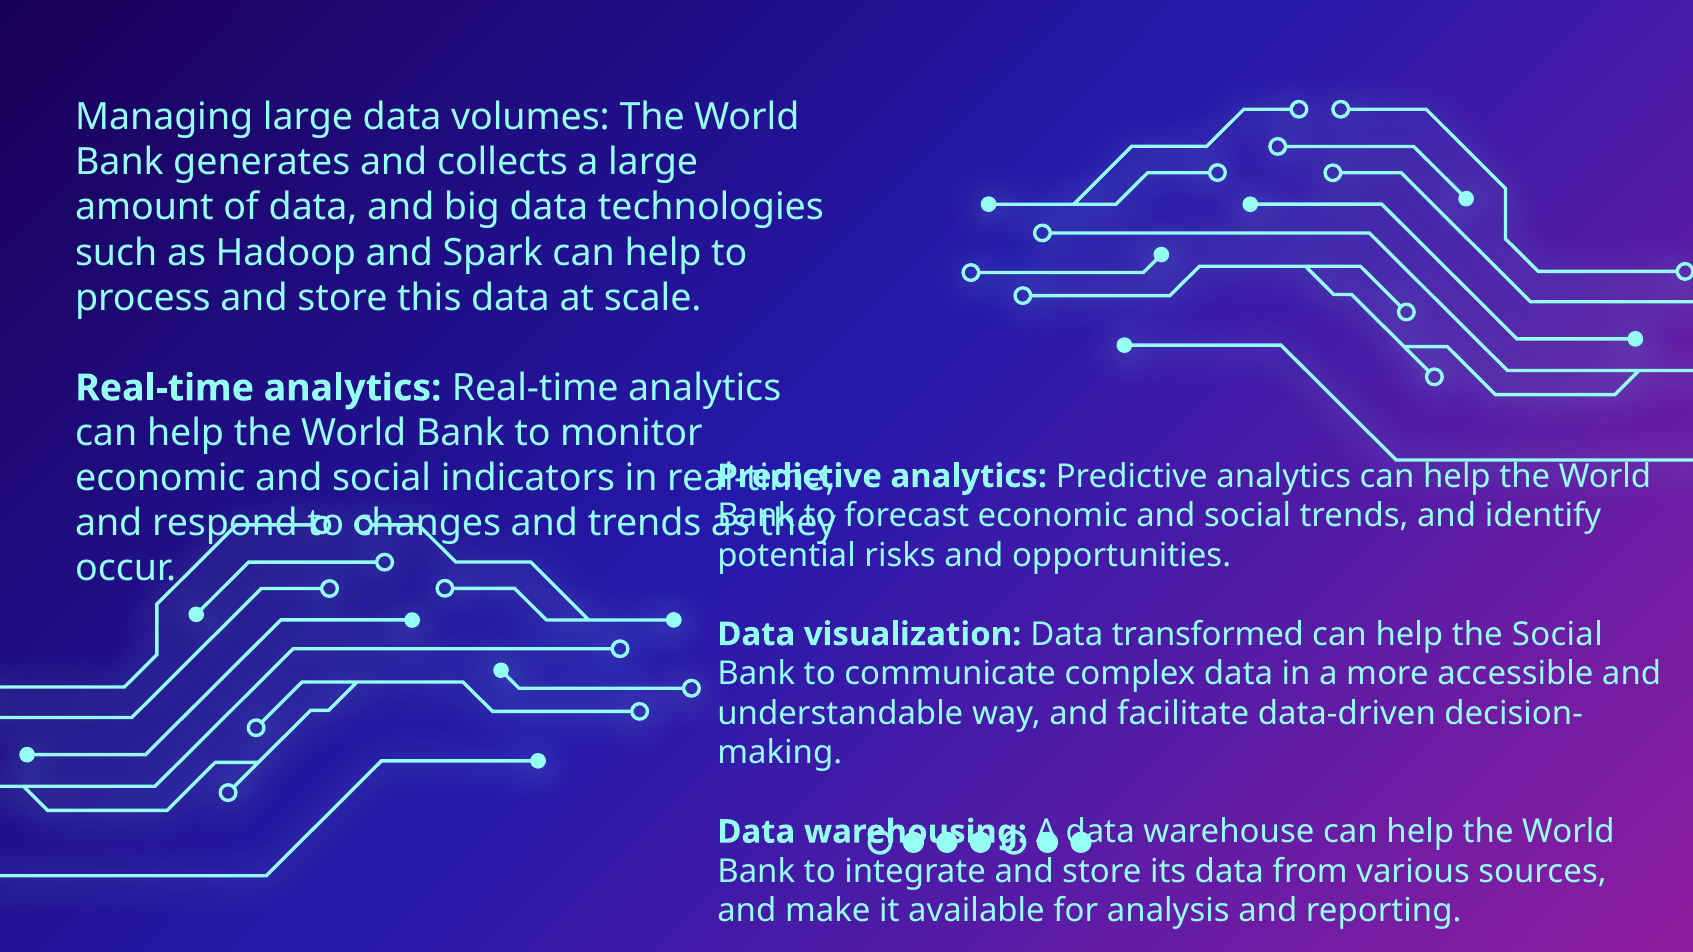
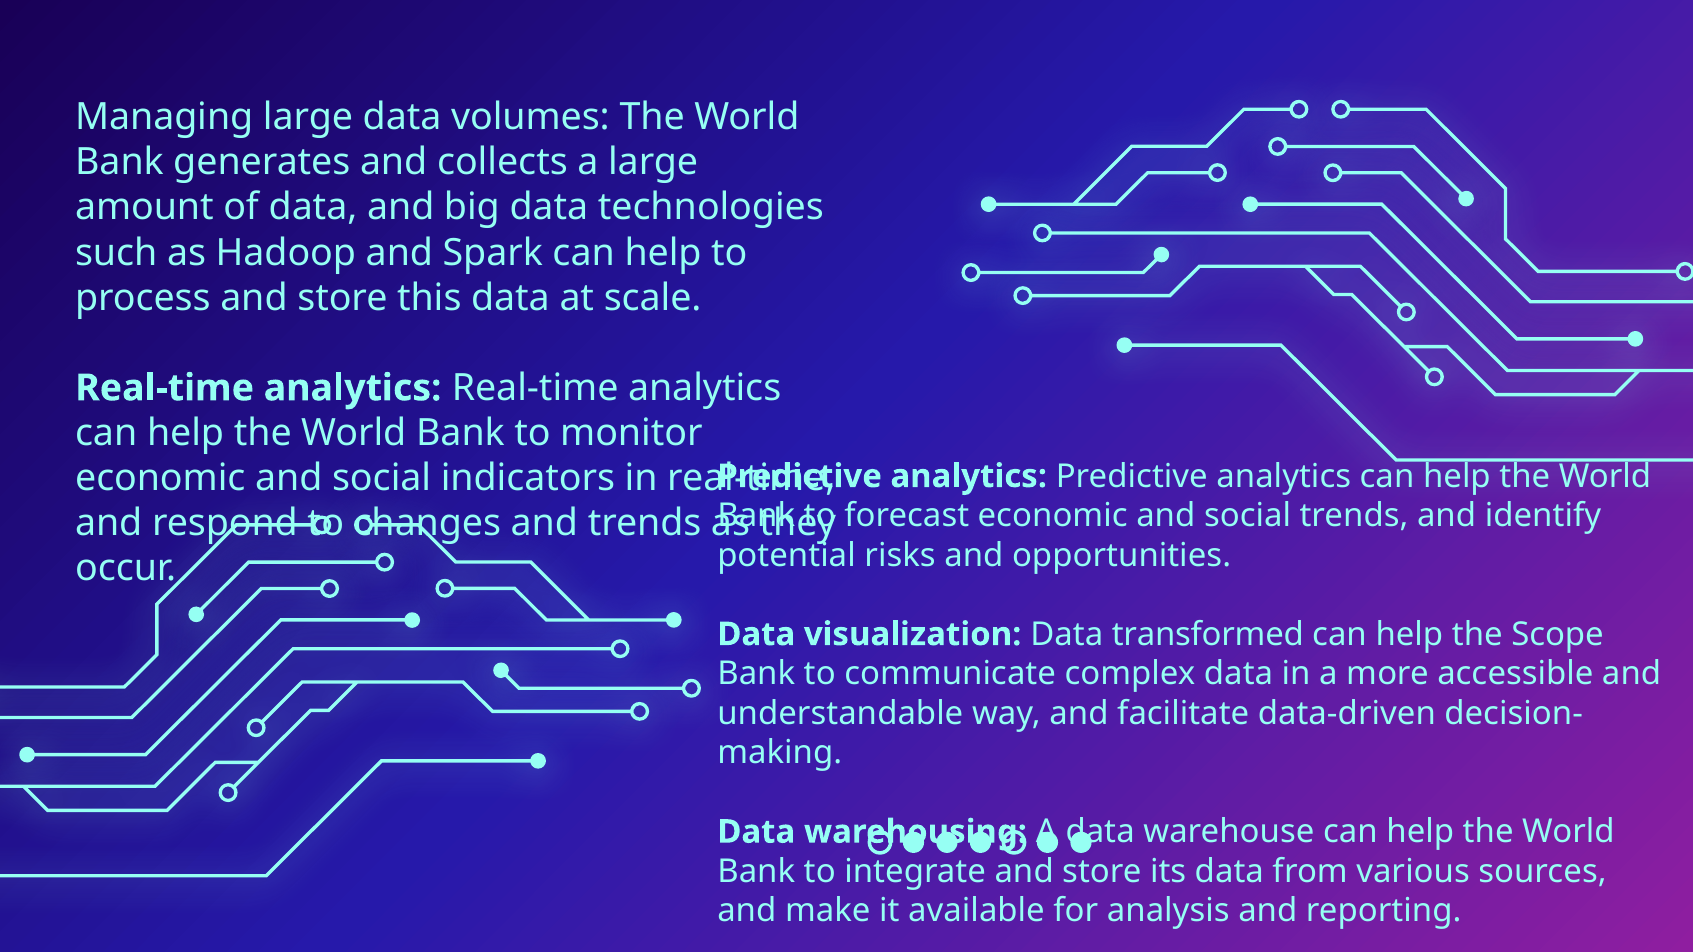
the Social: Social -> Scope (1558, 635)
